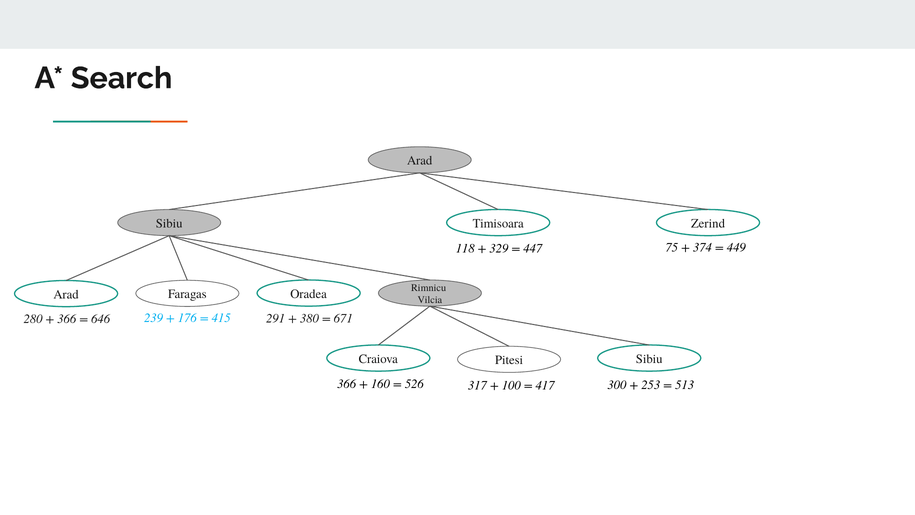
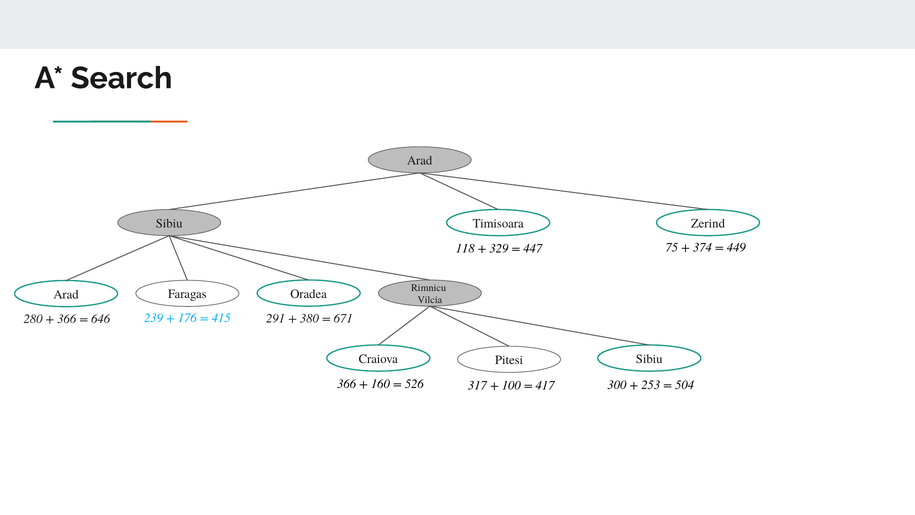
513: 513 -> 504 (685, 385)
